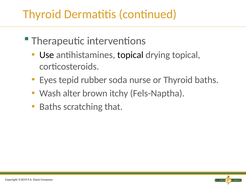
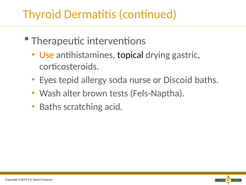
Use colour: black -> orange (47, 55)
drying topical: topical -> gastric (186, 55)
rubber: rubber -> allergy (94, 80)
or Thyroid: Thyroid -> Discoid (178, 80)
itchy: itchy -> tests (119, 93)
that: that -> acid (114, 107)
